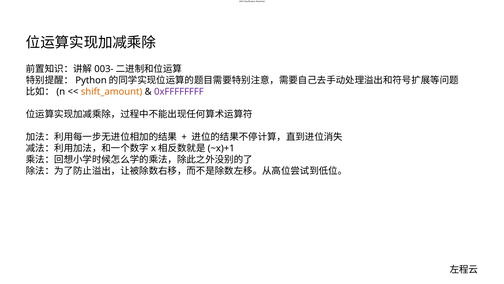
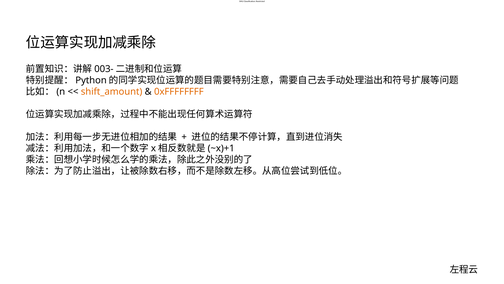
0xFFFFFFFF colour: purple -> orange (179, 92)
